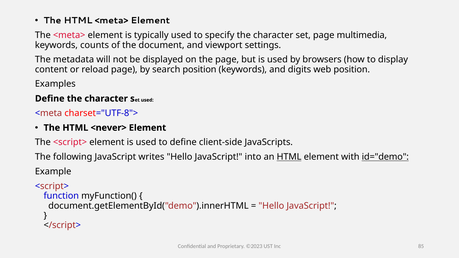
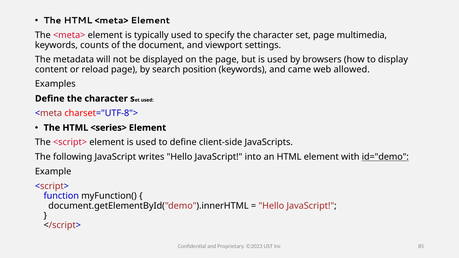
digits: digits -> came (299, 69)
web position: position -> allowed (352, 69)
<never>: <never> -> <series> (109, 128)
HTML underline: present -> none (289, 157)
